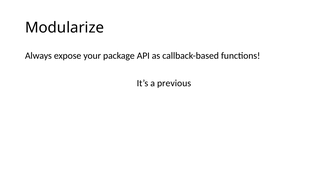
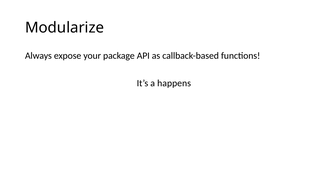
previous: previous -> happens (174, 83)
